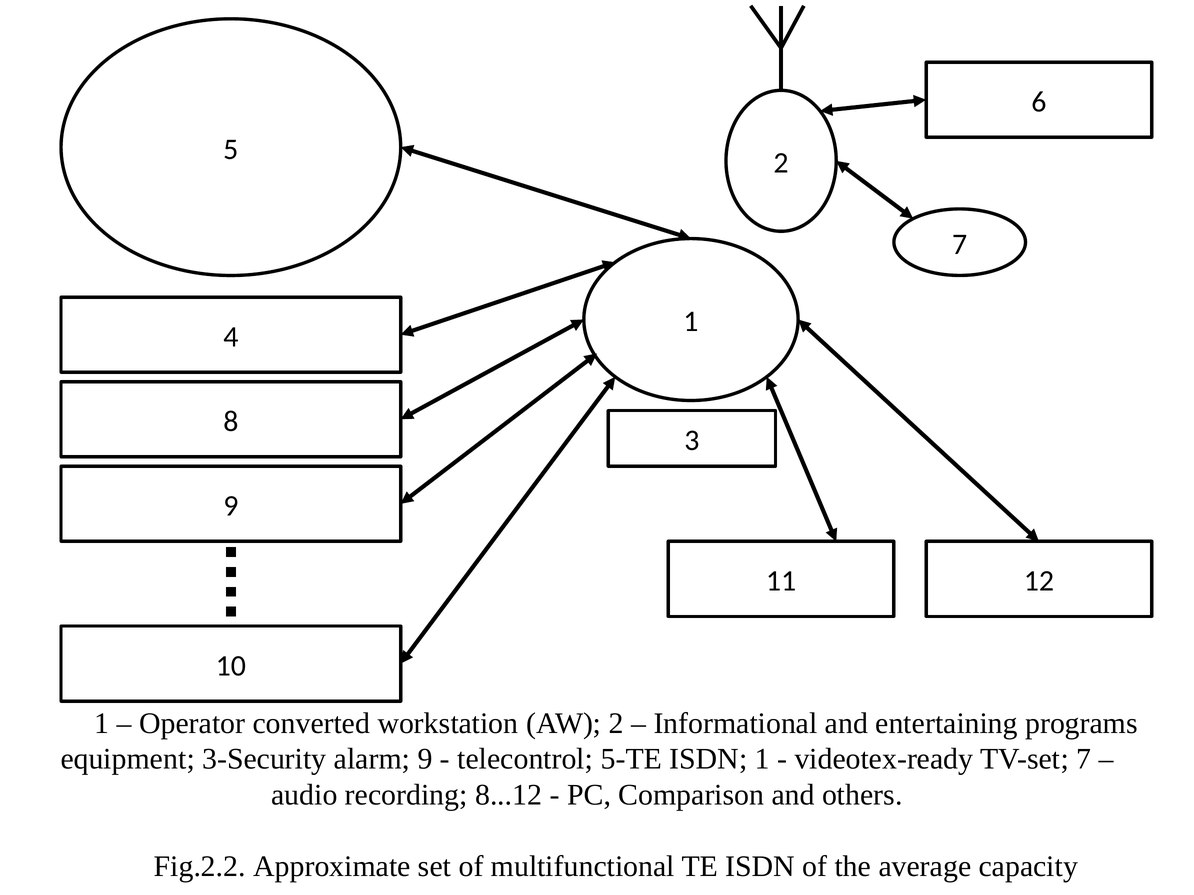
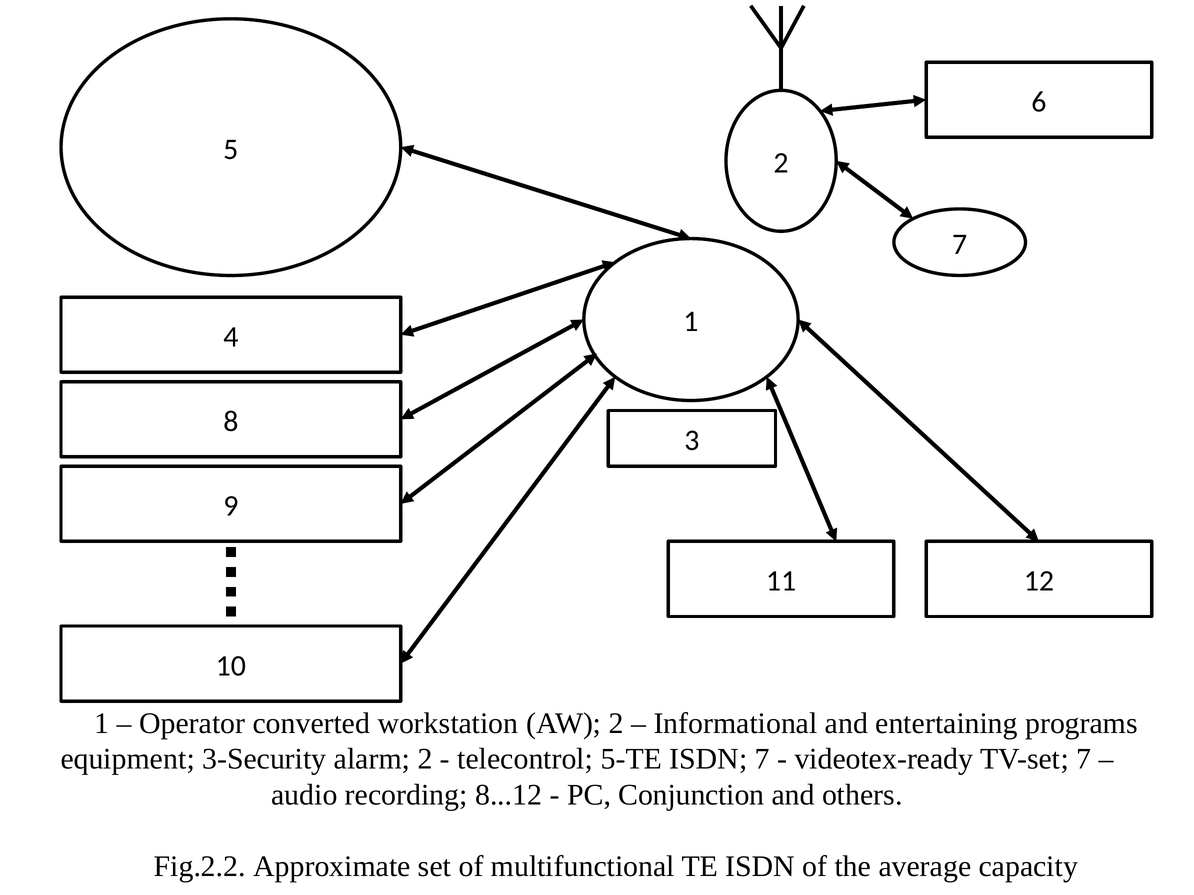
alarm 9: 9 -> 2 (425, 759)
ISDN 1: 1 -> 7 (762, 759)
Comparison: Comparison -> Conjunction (691, 795)
